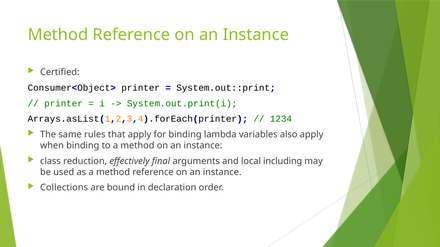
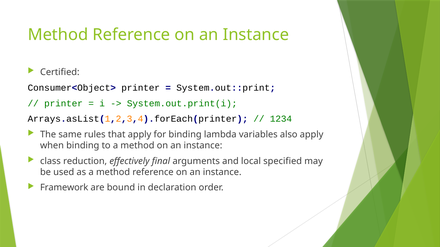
including: including -> specified (283, 161)
Collections: Collections -> Framework (64, 188)
